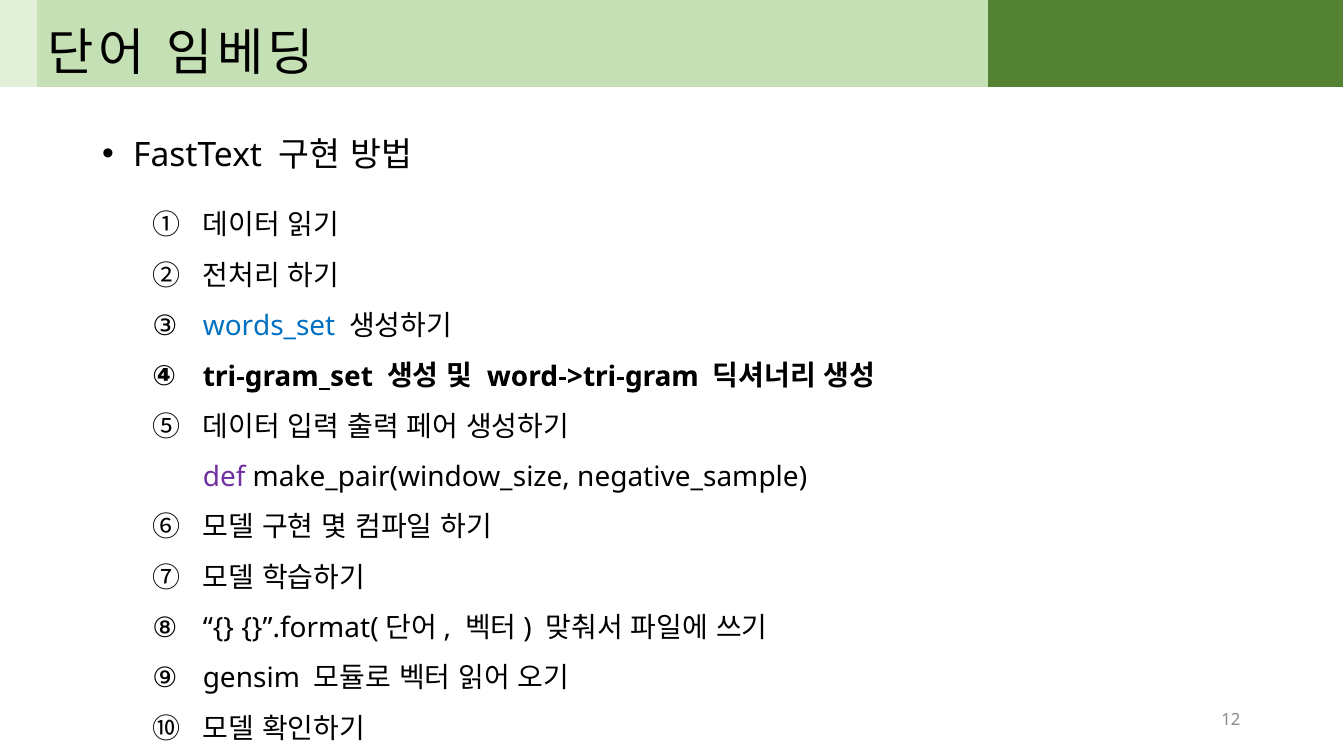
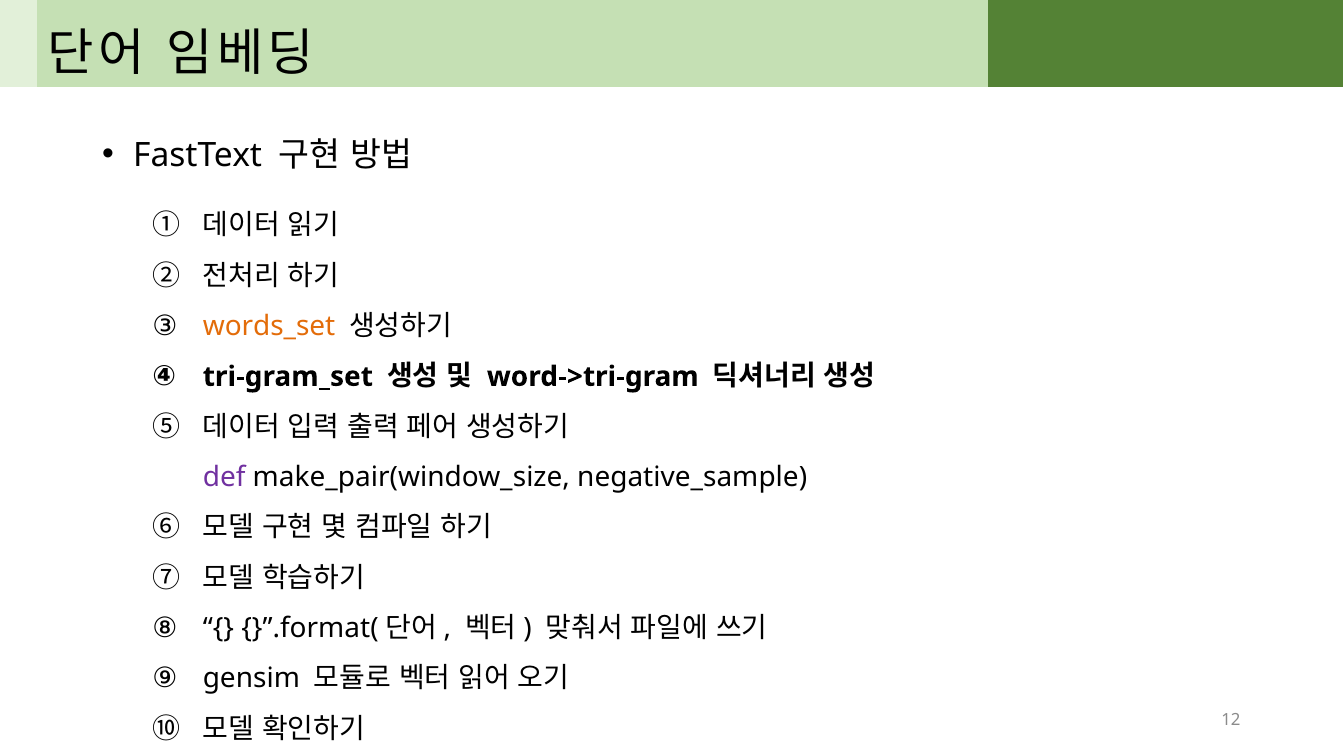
words_set colour: blue -> orange (269, 326)
